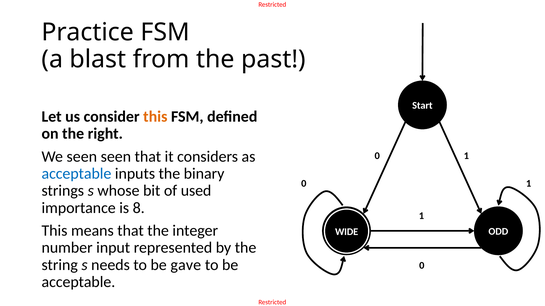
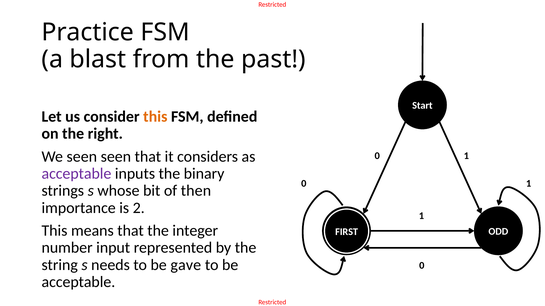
acceptable colour: blue -> purple (76, 174)
used: used -> then (196, 191)
8: 8 -> 2 (139, 208)
WIDE: WIDE -> FIRST (347, 232)
